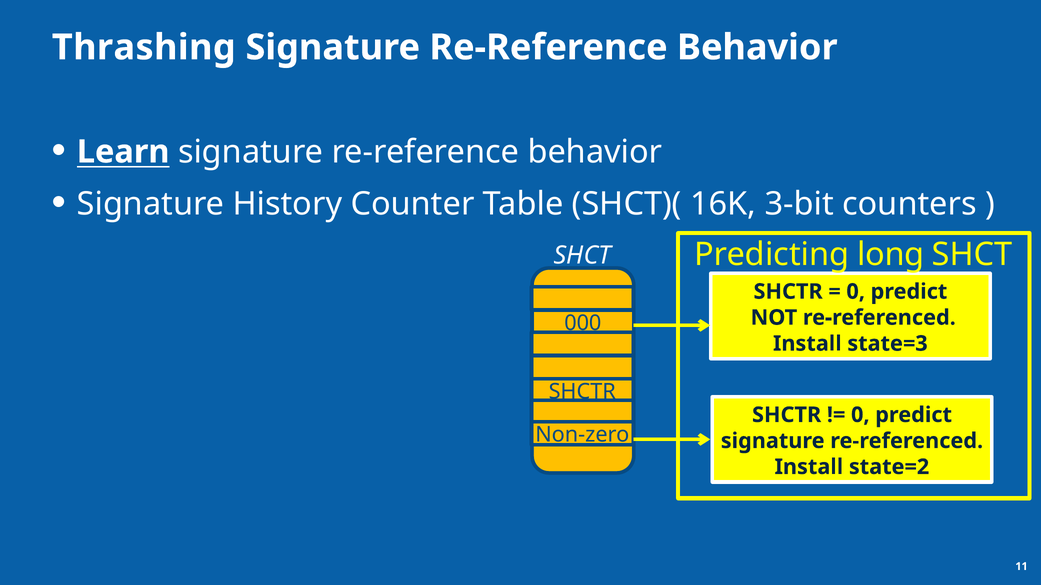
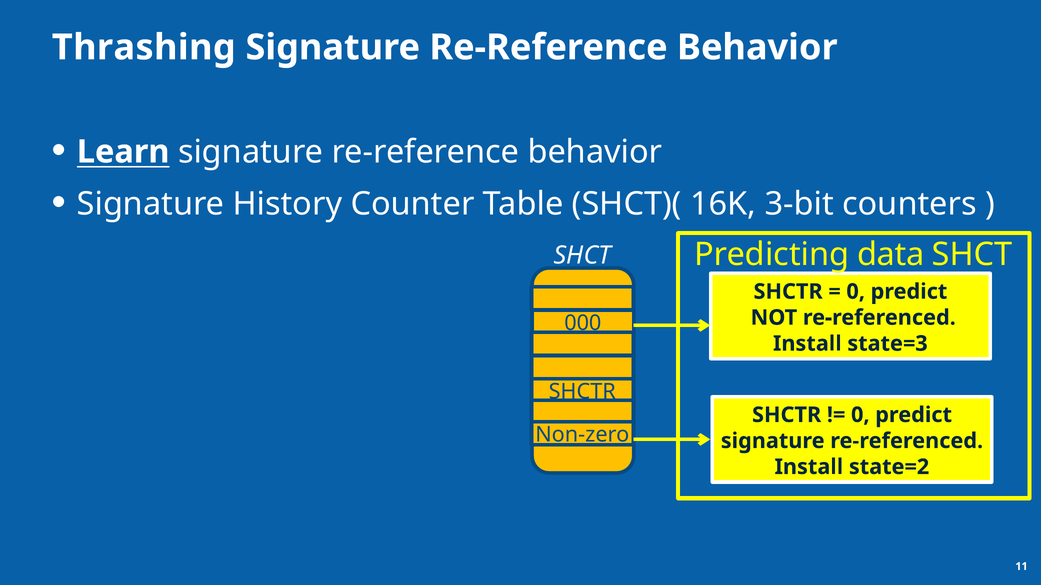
long: long -> data (891, 255)
